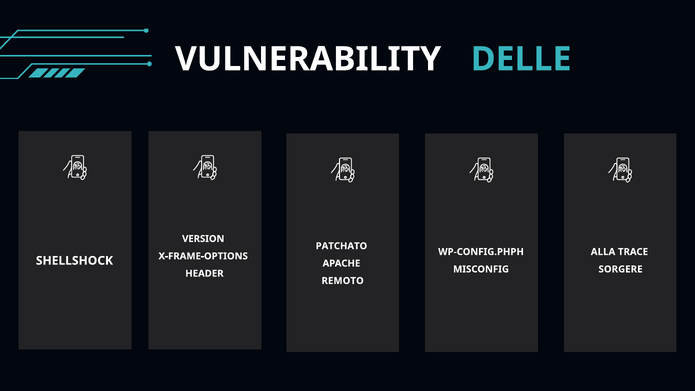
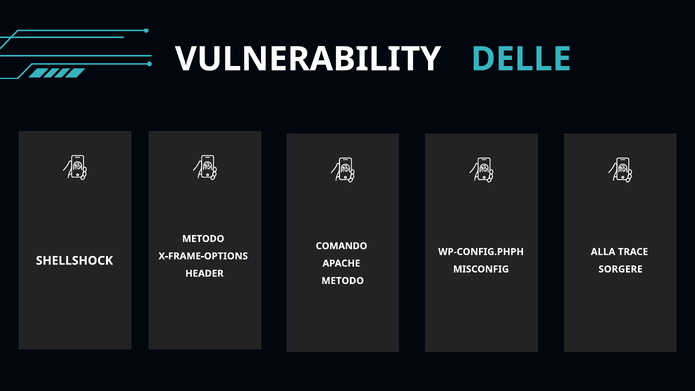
VERSION: VERSION -> METODO (203, 239)
PATCHATO: PATCHATO -> COMANDO (341, 246)
REMOTO: REMOTO -> METODO (343, 281)
